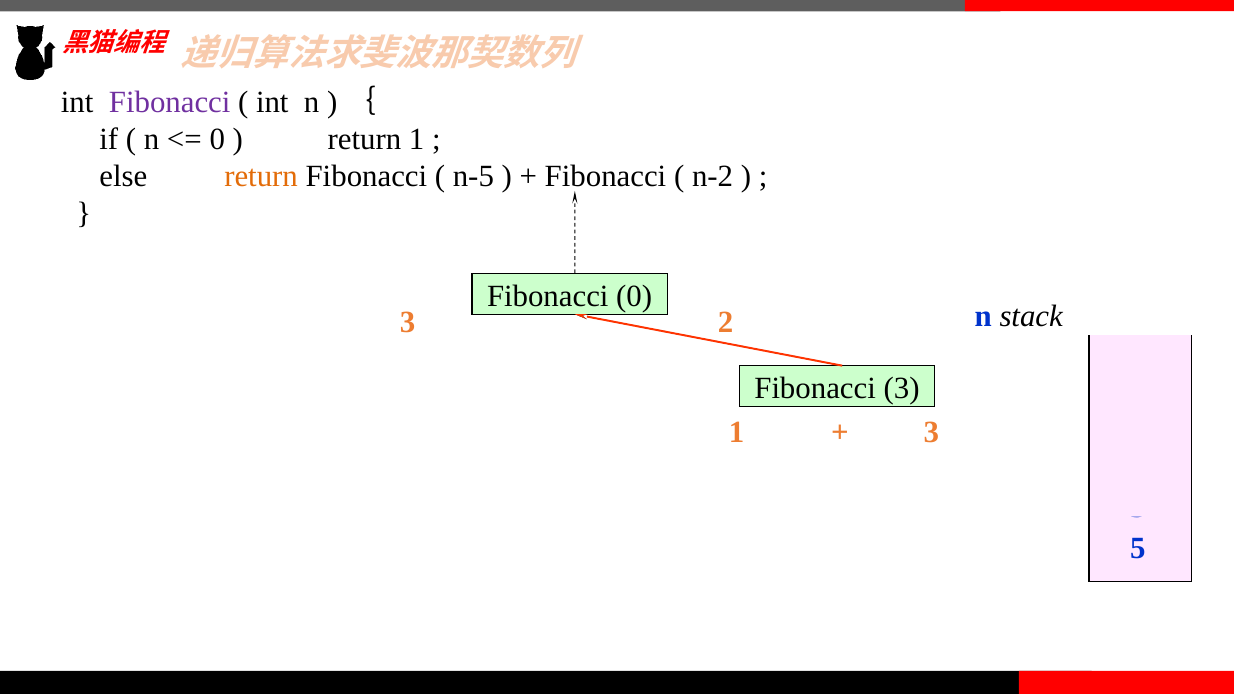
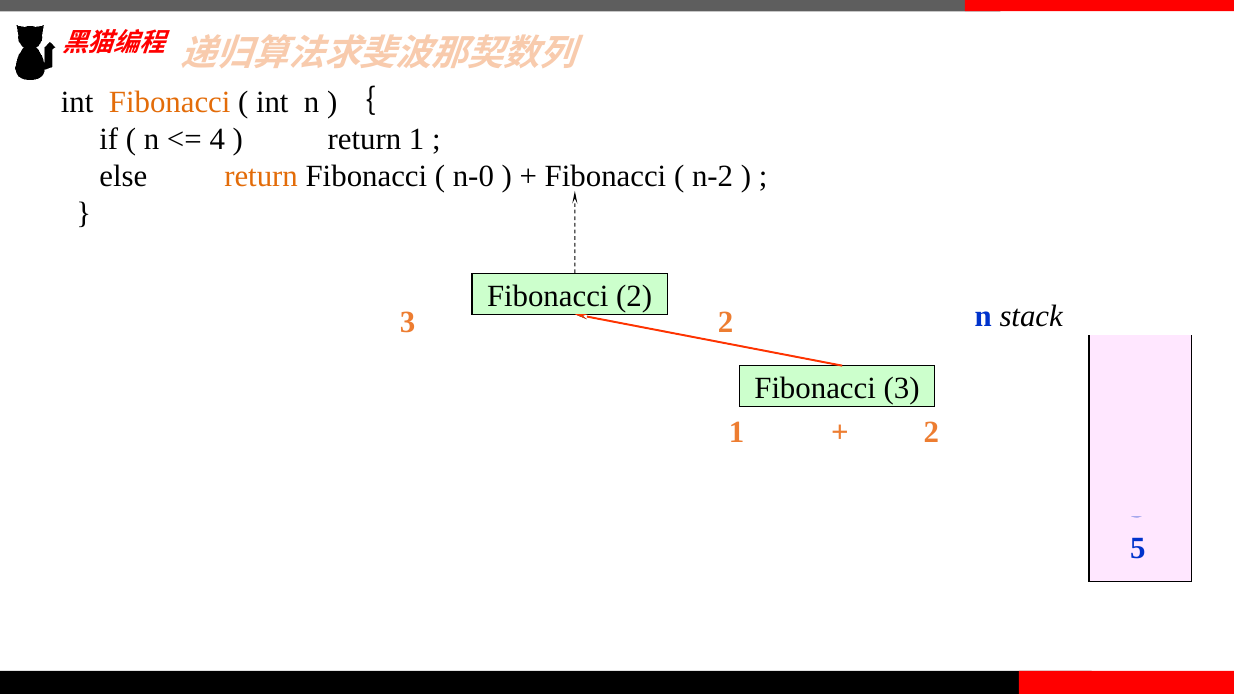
Fibonacci colour: purple -> orange (170, 102)
0: 0 -> 4 (217, 139)
n-5: n-5 -> n-0 (473, 176)
Fibonacci 0: 0 -> 2 (634, 296)
1 3: 3 -> 2 (931, 432)
